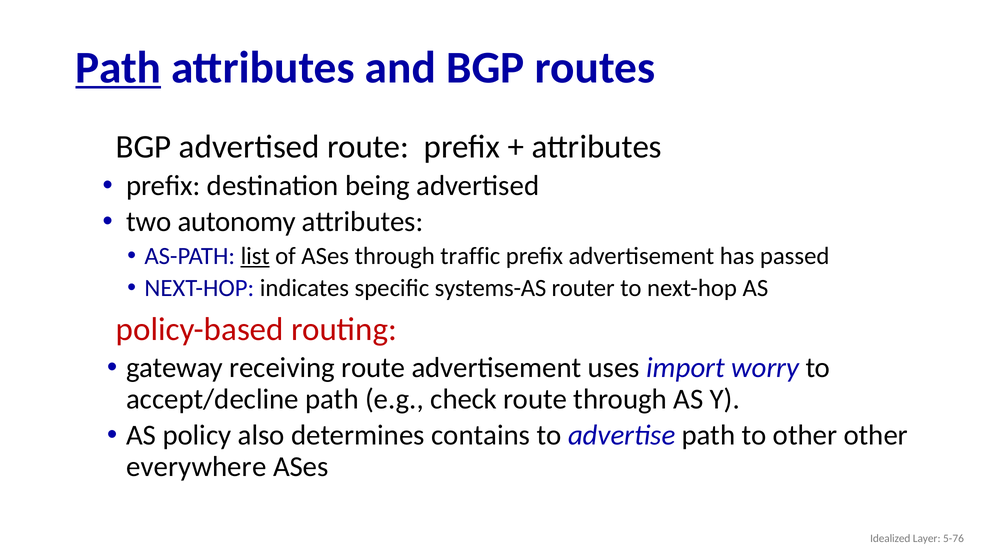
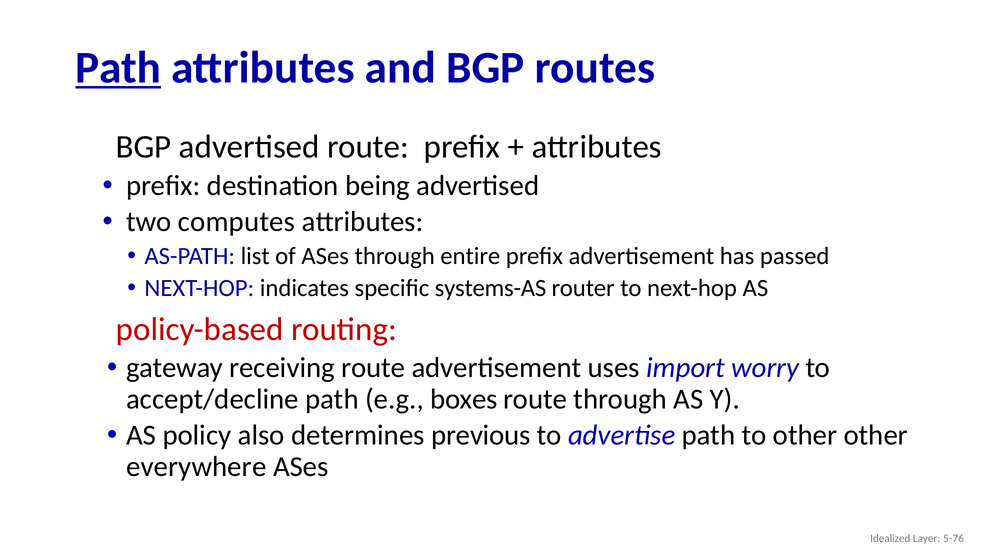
autonomy: autonomy -> computes (237, 222)
list underline: present -> none (255, 256)
traffic: traffic -> entire (470, 256)
check: check -> boxes (464, 399)
contains: contains -> previous (481, 435)
